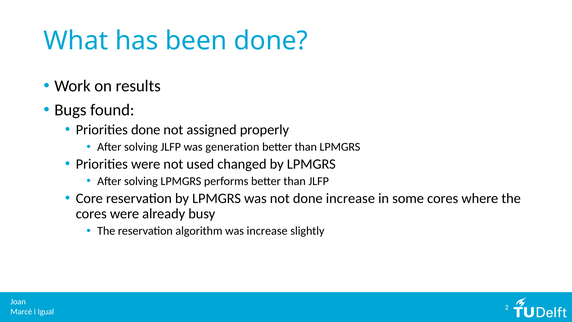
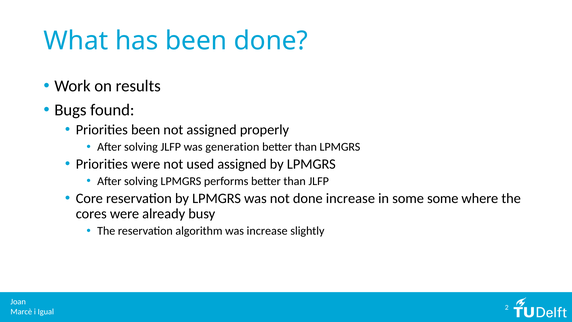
Priorities done: done -> been (146, 130)
used changed: changed -> assigned (242, 164)
some cores: cores -> some (443, 198)
